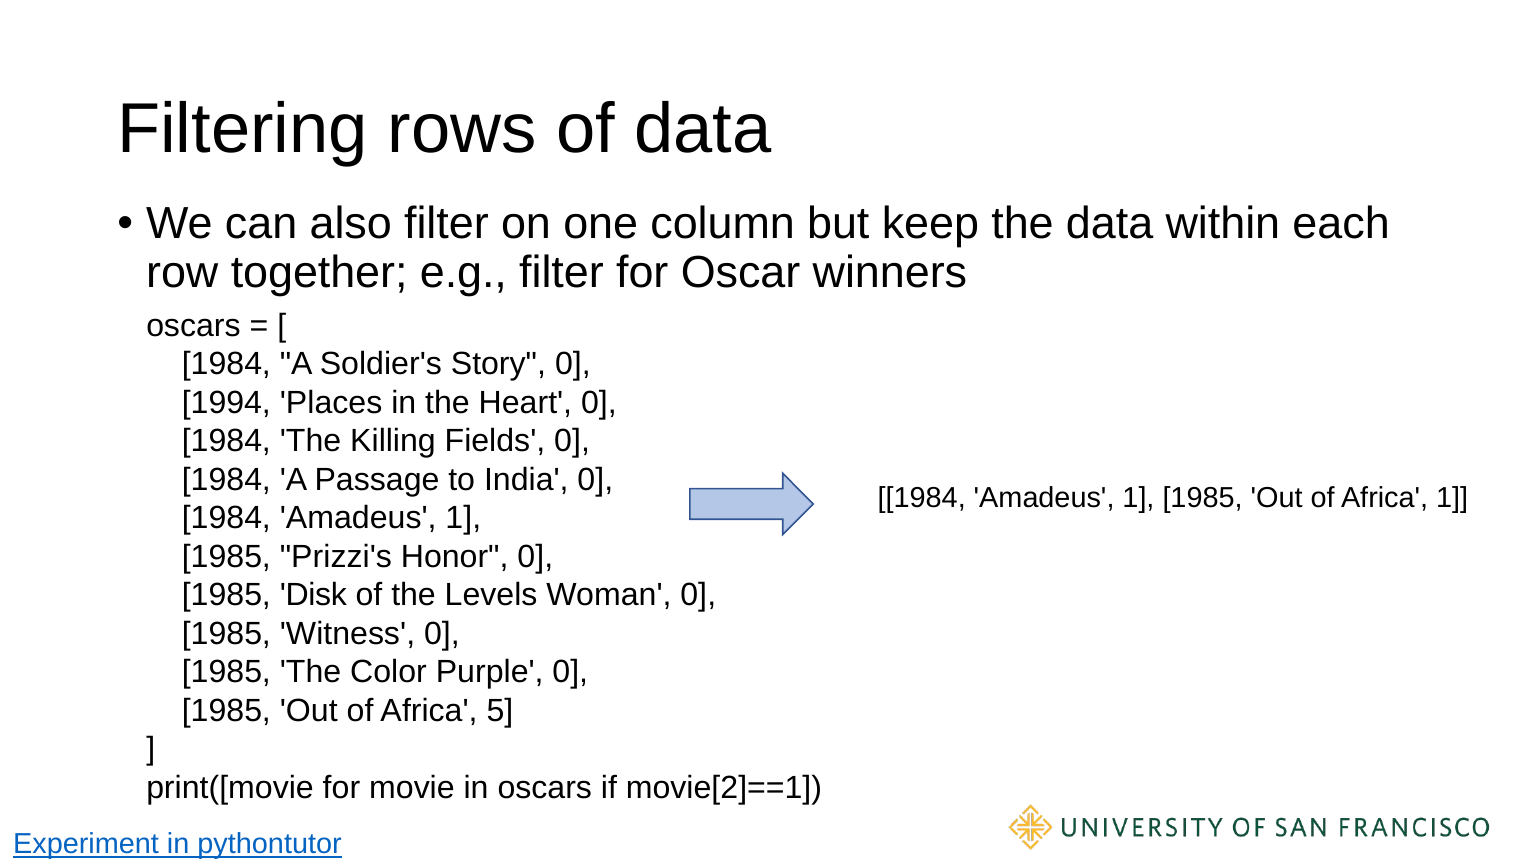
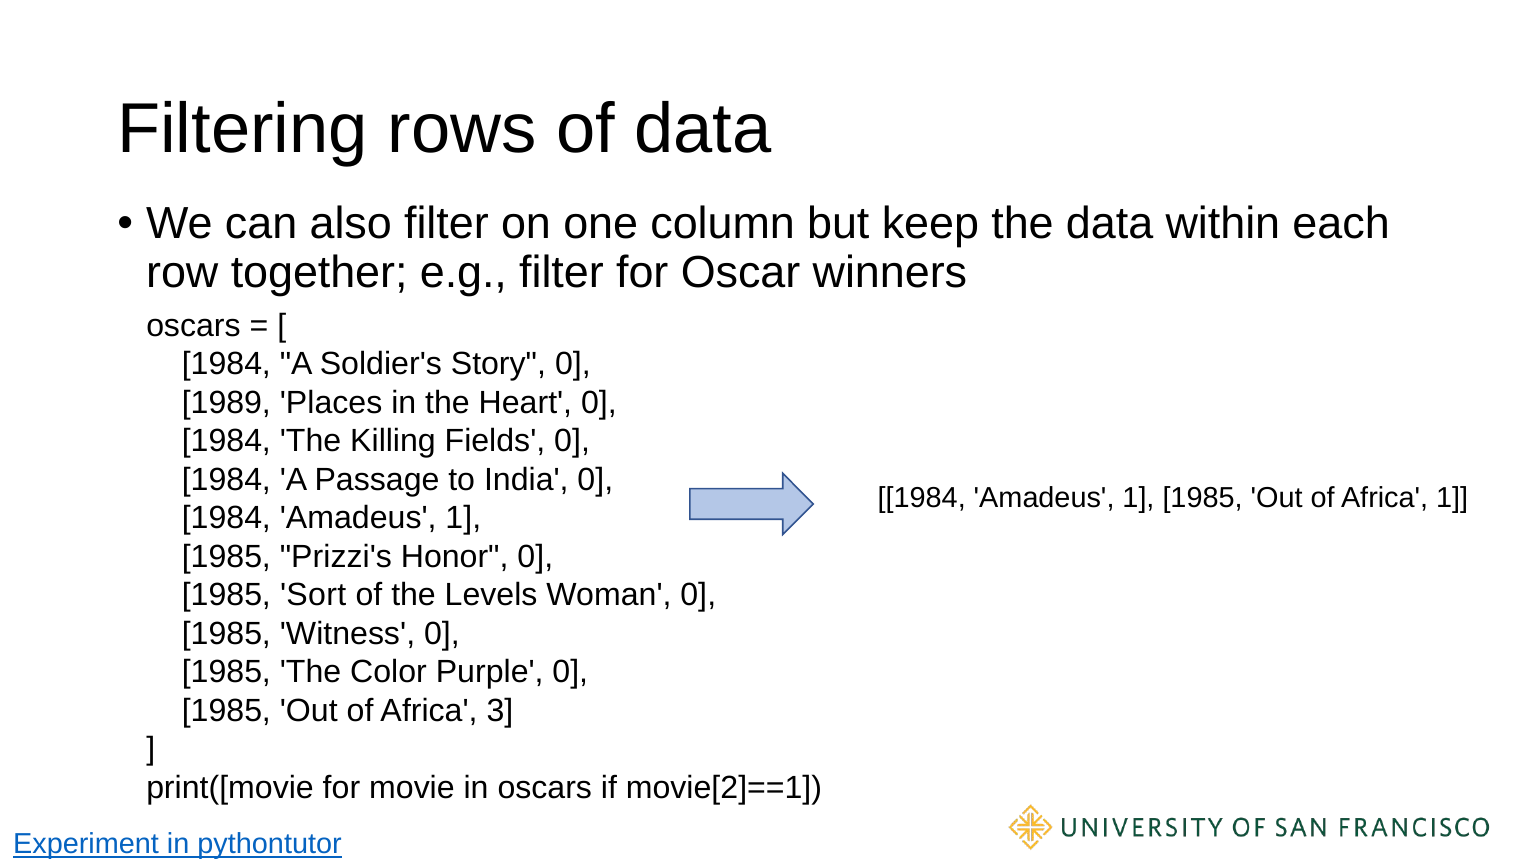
1994: 1994 -> 1989 (226, 403)
Disk: Disk -> Sort (313, 595)
5: 5 -> 3 (500, 710)
